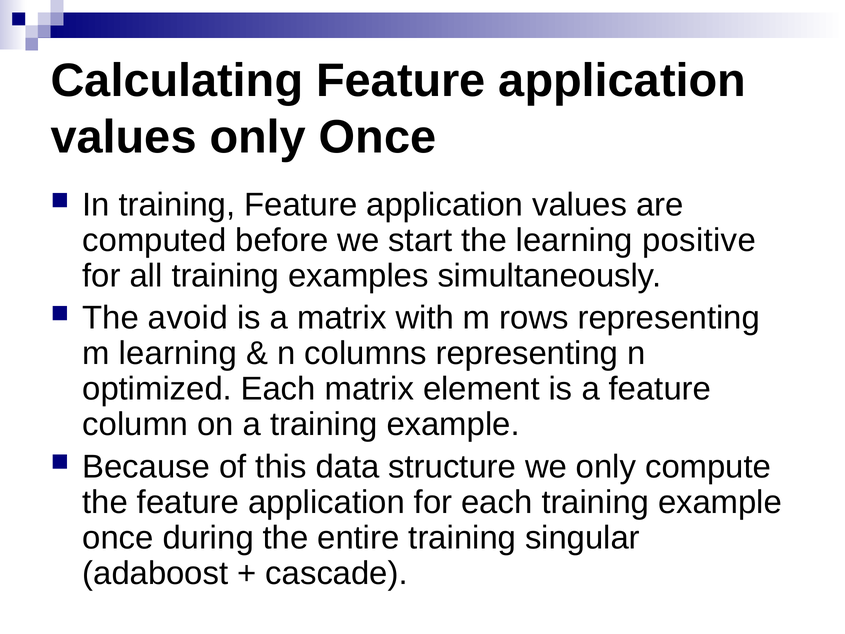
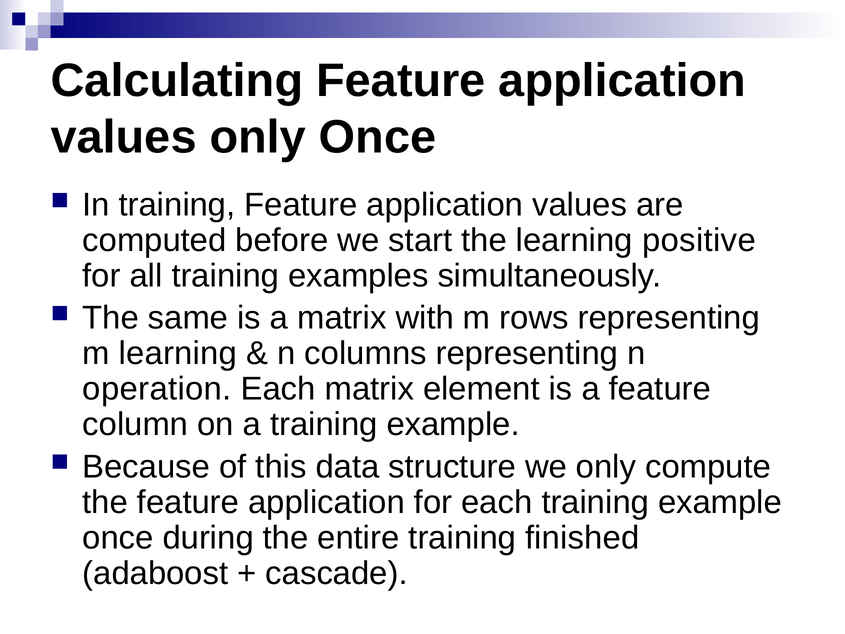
avoid: avoid -> same (188, 318)
optimized: optimized -> operation (157, 389)
singular: singular -> finished (582, 538)
